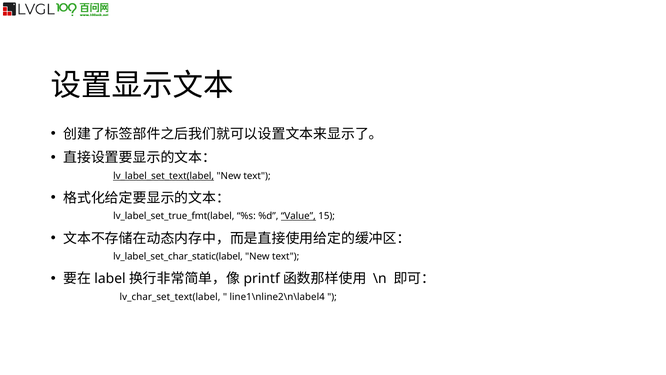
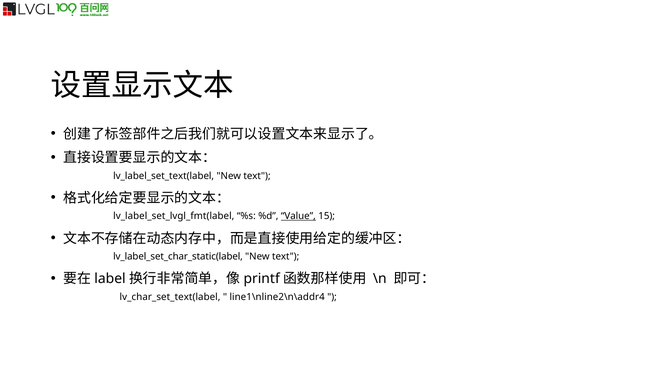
lv_label_set_text(label underline: present -> none (164, 176)
lv_label_set_true_fmt(label: lv_label_set_true_fmt(label -> lv_label_set_lvgl_fmt(label (174, 216)
line1\nline2\n\label4: line1\nline2\n\label4 -> line1\nline2\n\addr4 (277, 297)
